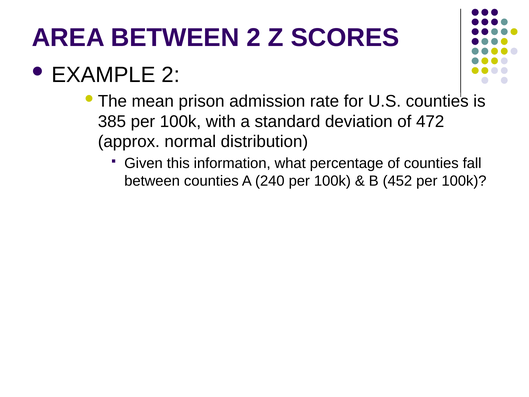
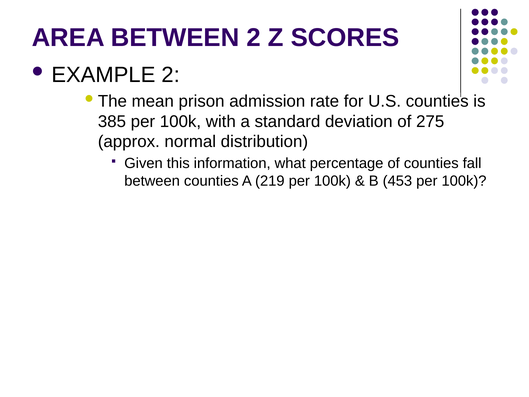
472: 472 -> 275 (430, 121)
240: 240 -> 219 (270, 181)
452: 452 -> 453 (397, 181)
